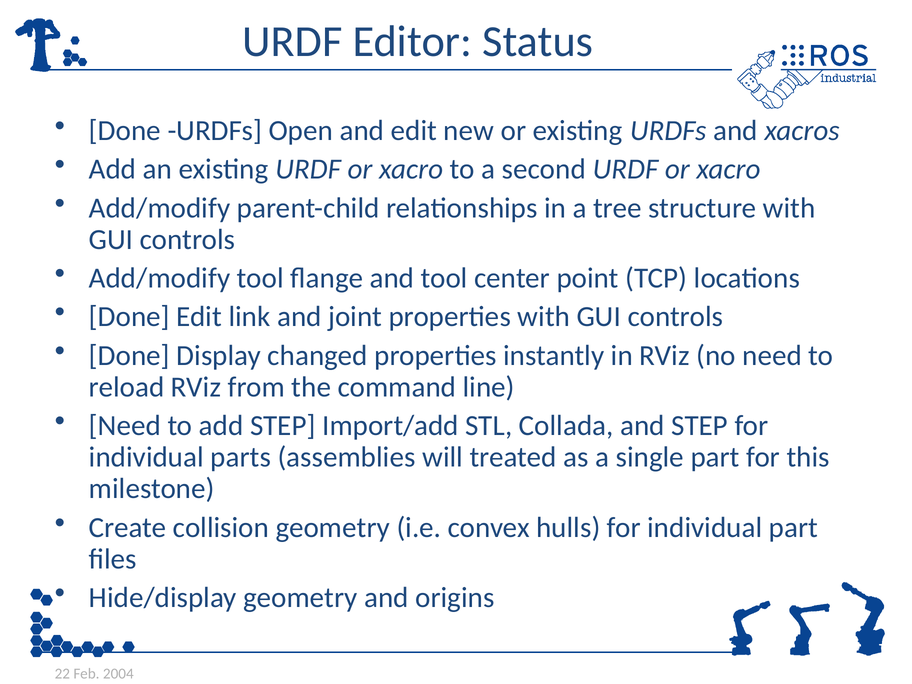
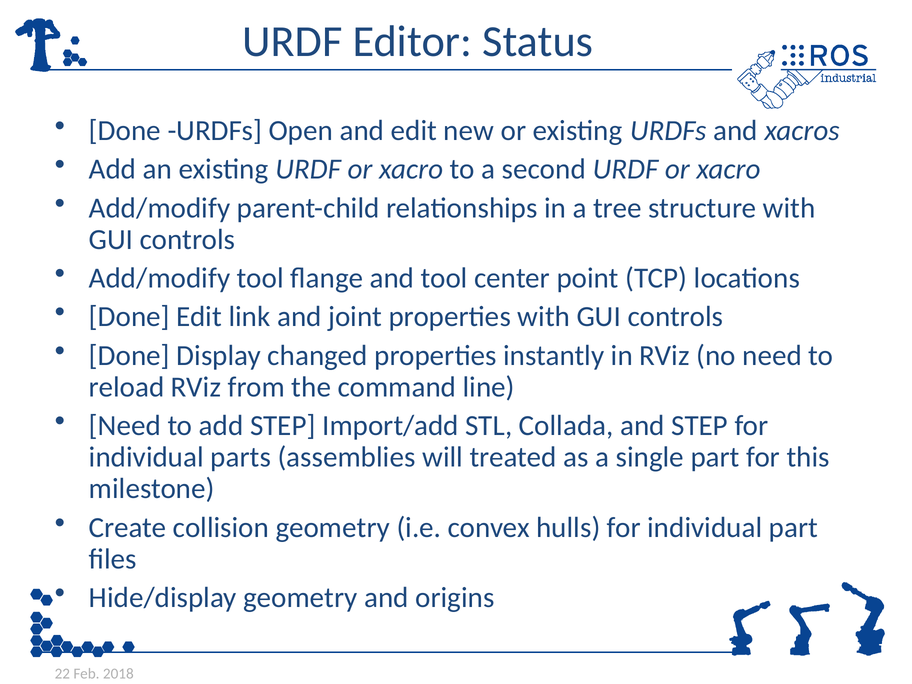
2004: 2004 -> 2018 (118, 674)
